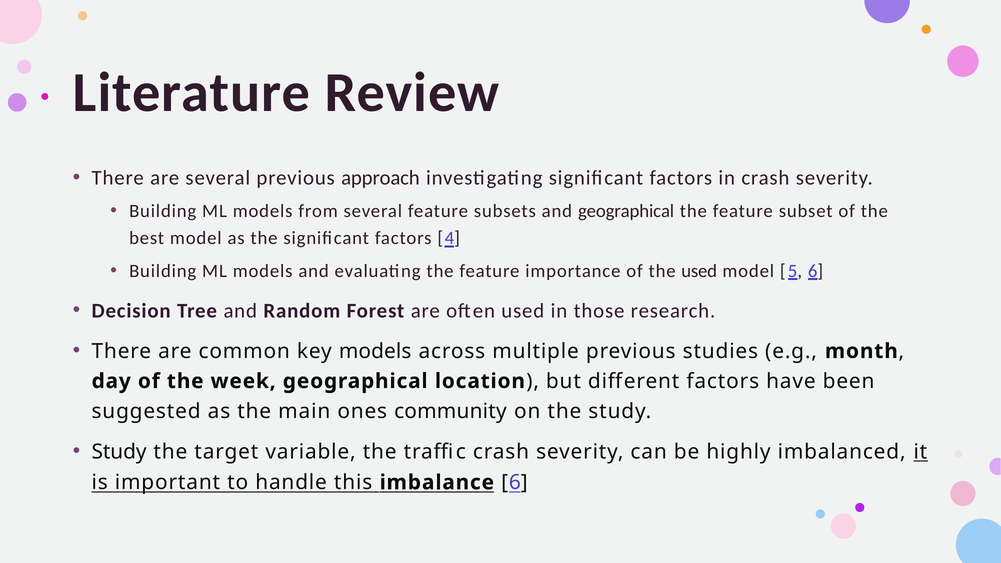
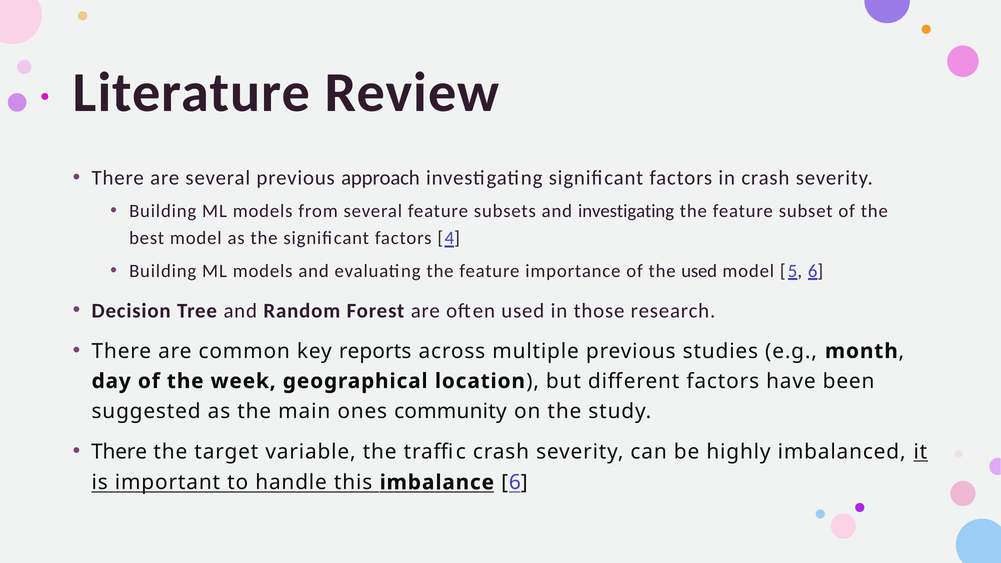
and geographical: geographical -> investigating (626, 211)
key models: models -> reports (375, 351)
Study: Study -> There (119, 452)
